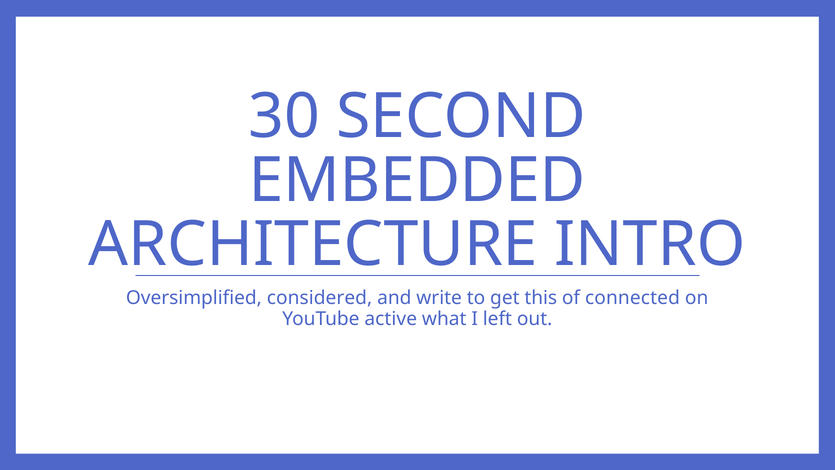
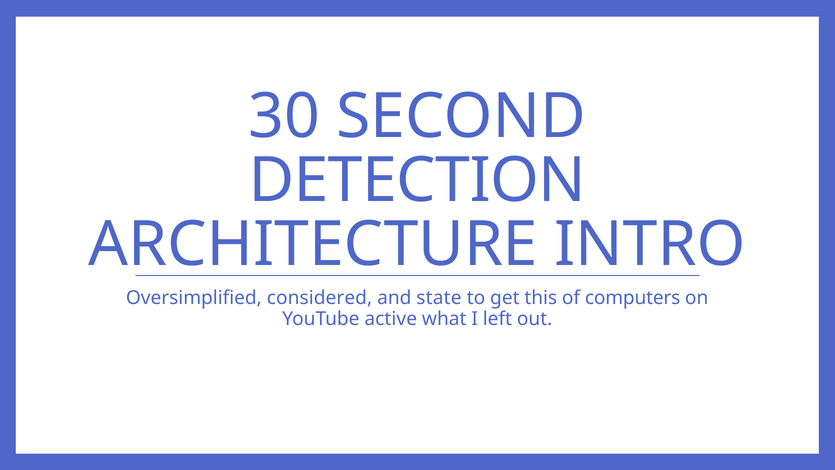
EMBEDDED: EMBEDDED -> DETECTION (417, 180)
write: write -> state (439, 298)
connected: connected -> computers (633, 298)
